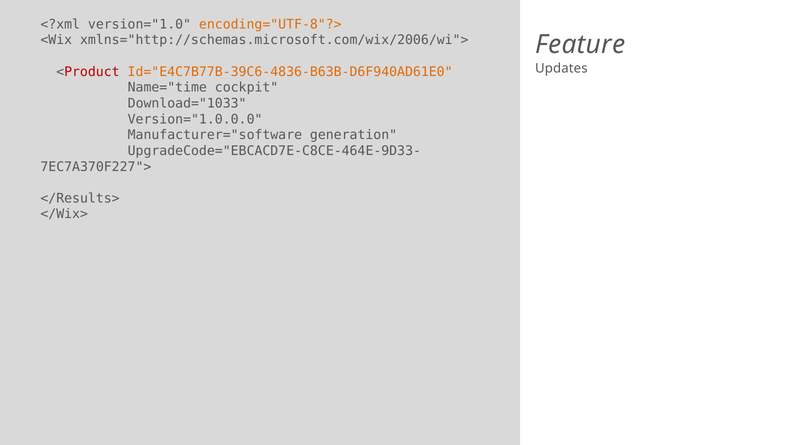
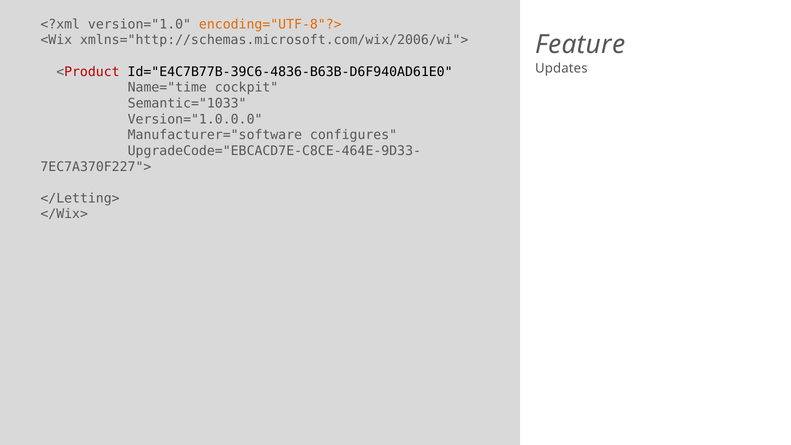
Id="E4C7B77B-39C6-4836-B63B-D6F940AD61E0 colour: orange -> black (290, 72)
Download="1033: Download="1033 -> Semantic="1033 (187, 103)
generation: generation -> configures (354, 135)
</Results>: </Results> -> </Letting> (80, 198)
